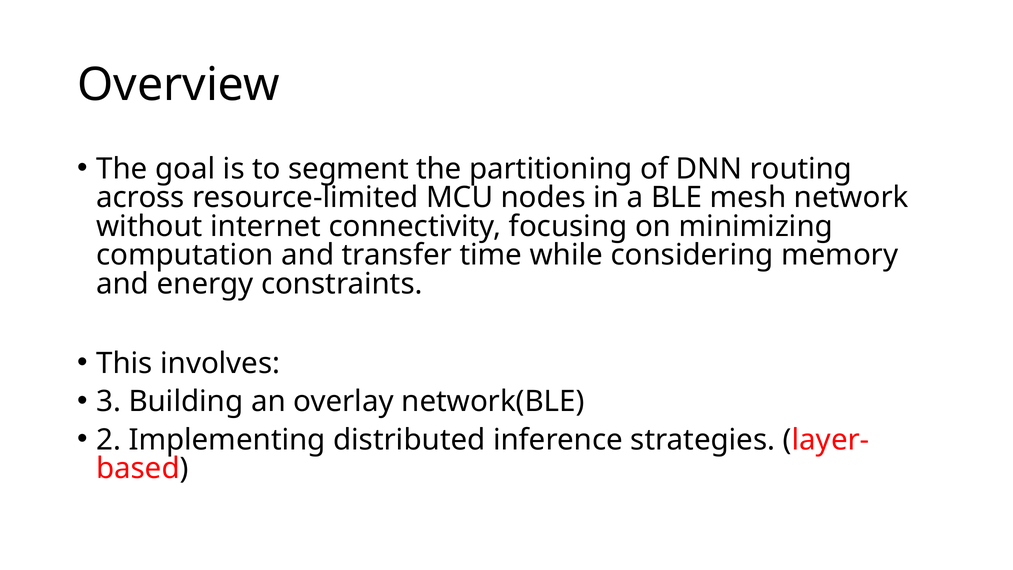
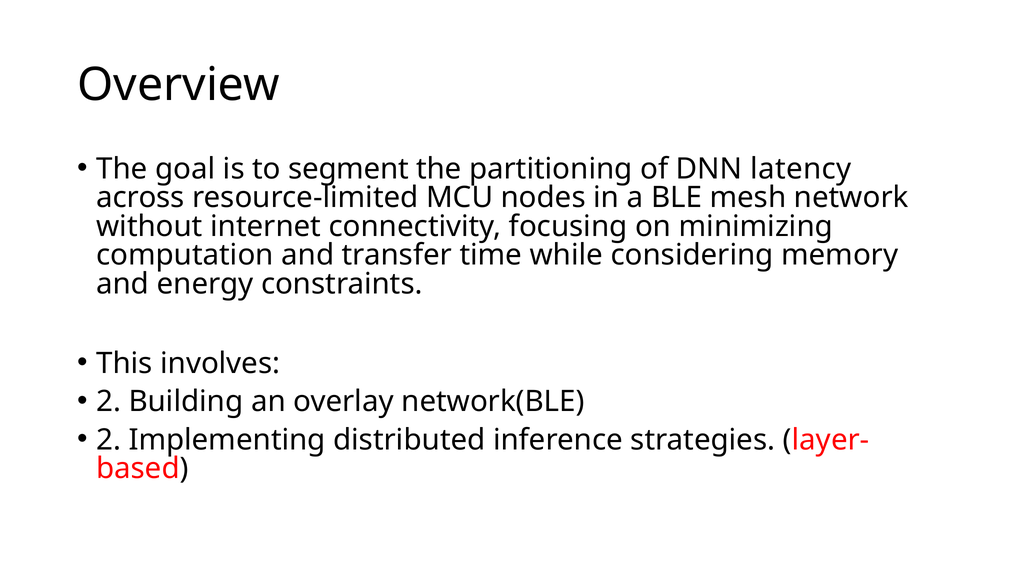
routing: routing -> latency (801, 169)
3: 3 -> 2 (109, 402)
